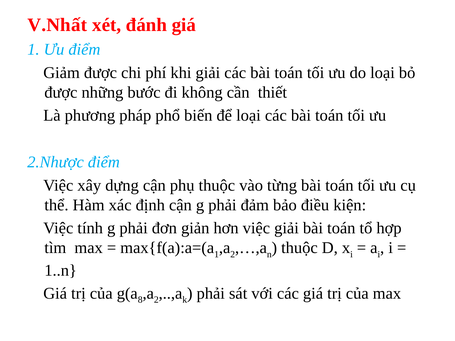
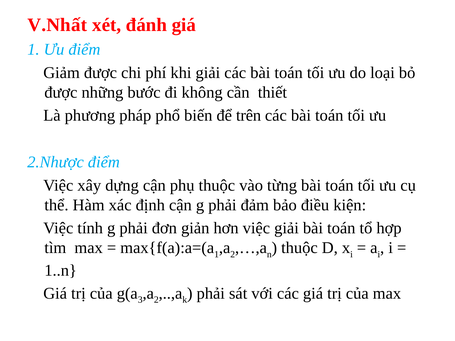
để loại: loại -> trên (249, 116)
8: 8 -> 3 (140, 300)
